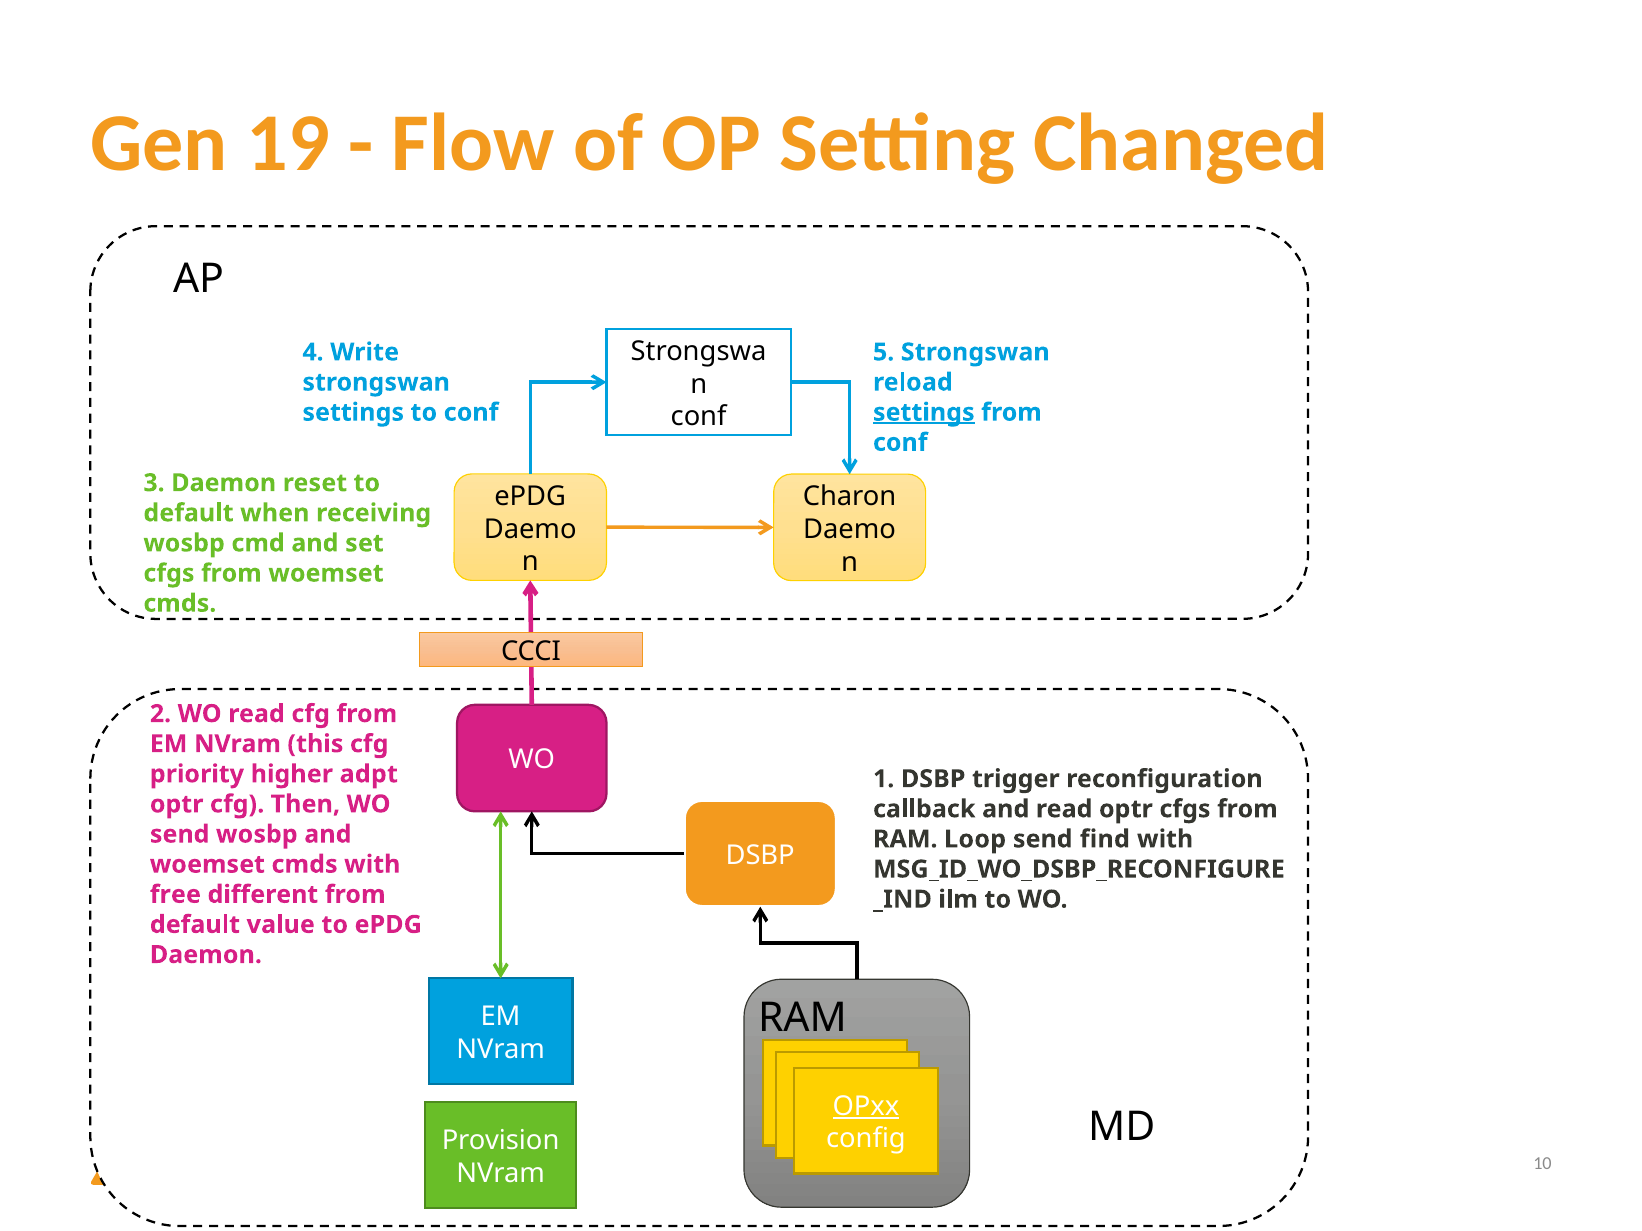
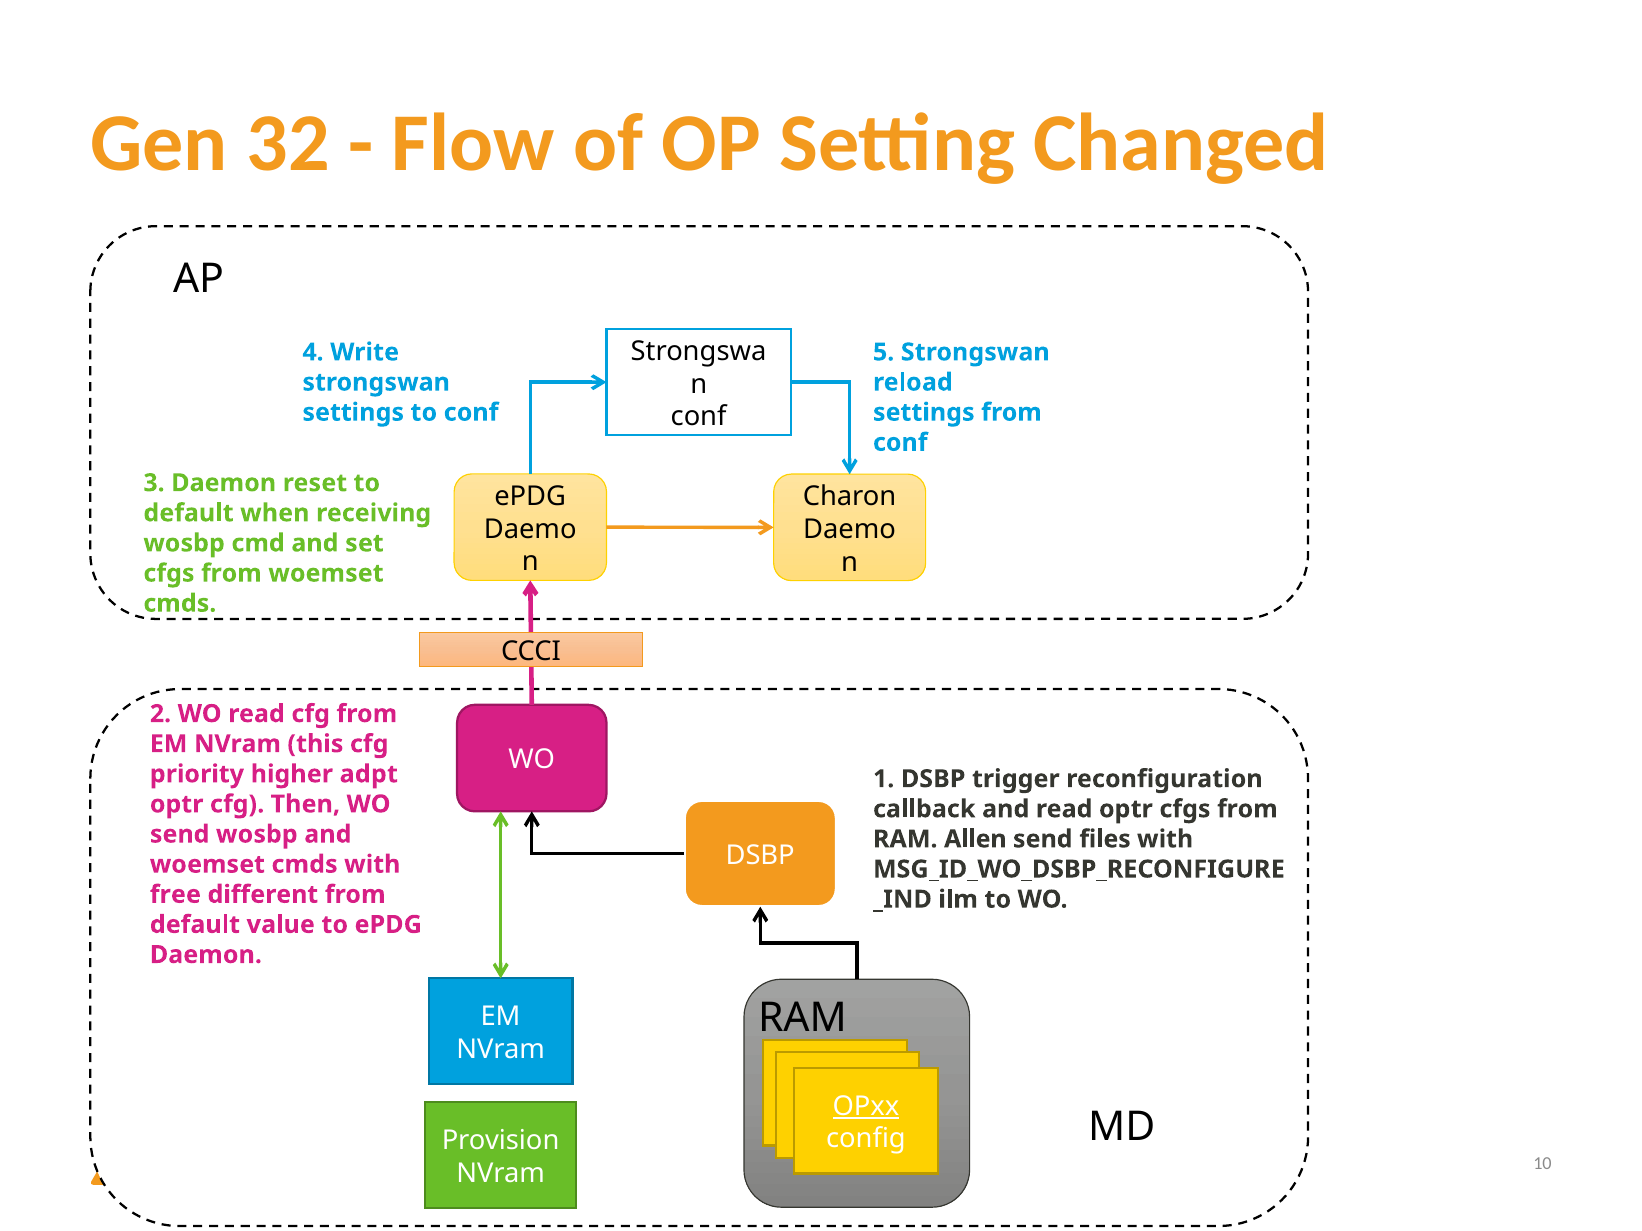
19: 19 -> 32 (288, 143)
settings underline: present -> none (924, 413)
Loop: Loop -> Allen (975, 839)
find: find -> files (1105, 839)
